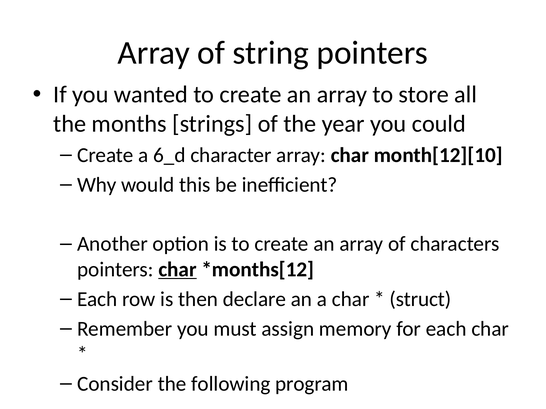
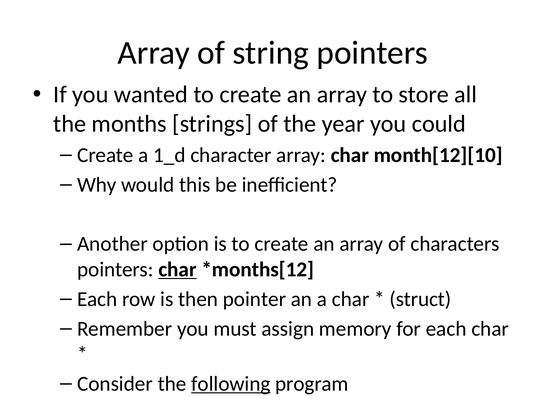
6_d: 6_d -> 1_d (169, 155)
declare: declare -> pointer (254, 299)
following underline: none -> present (231, 384)
